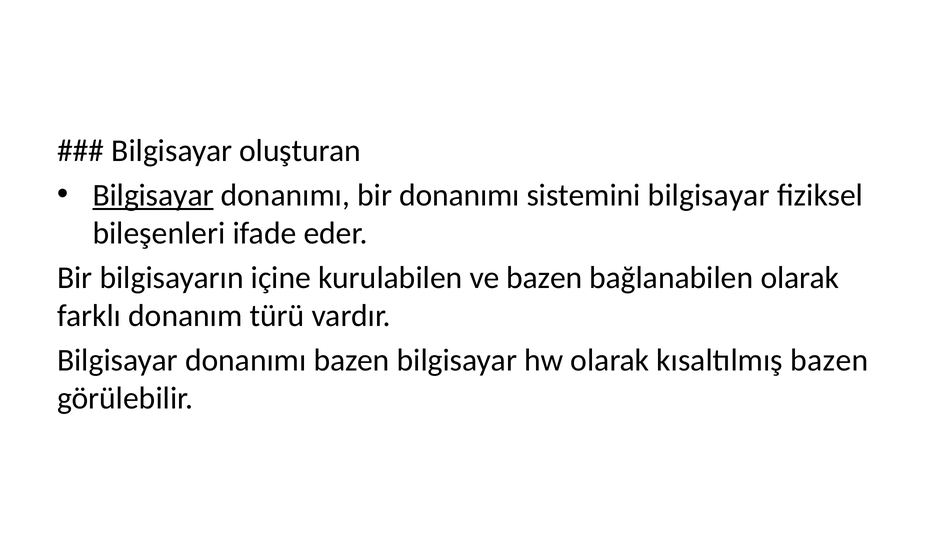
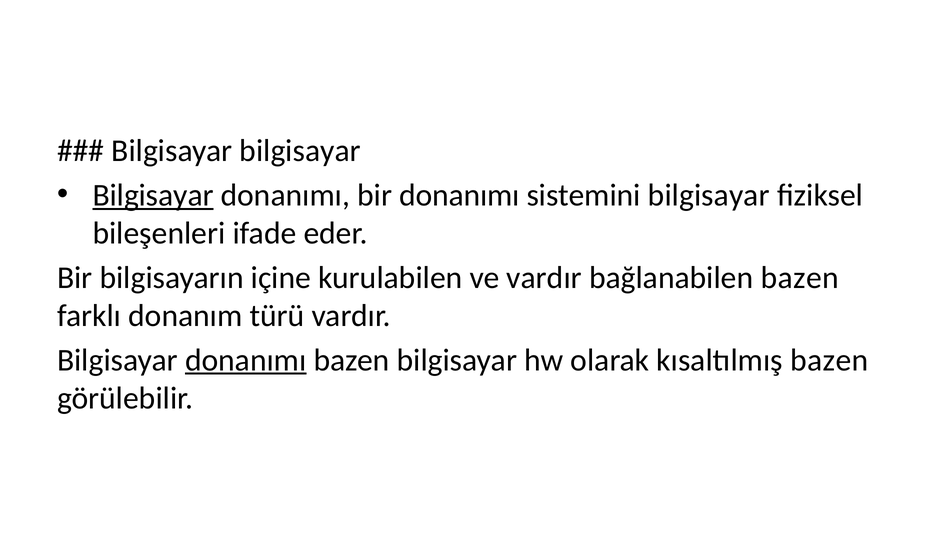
Bilgisayar oluşturan: oluşturan -> bilgisayar (300, 151)
ve bazen: bazen -> vardır (544, 277)
bağlanabilen olarak: olarak -> bazen (800, 277)
donanımı underline: none -> present (246, 360)
